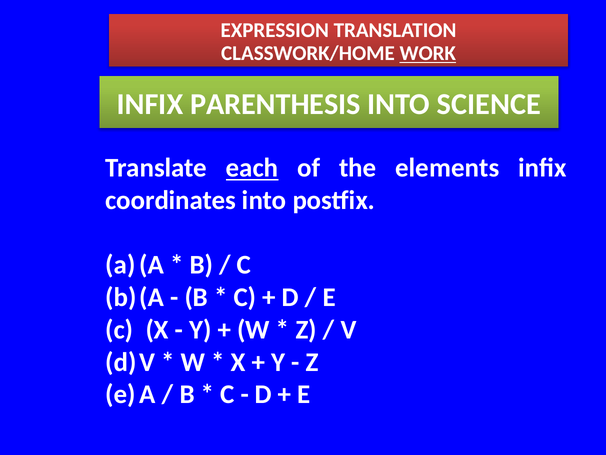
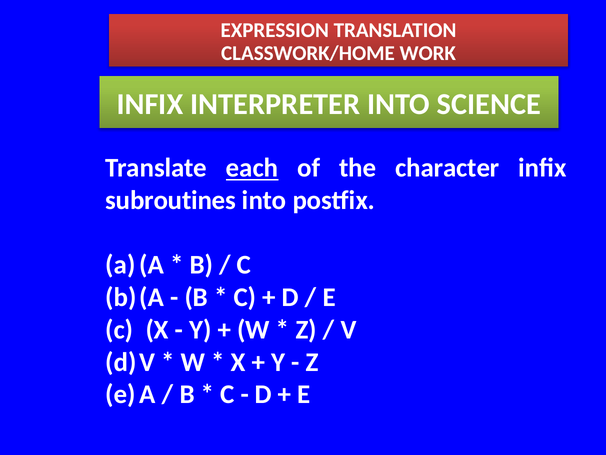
WORK underline: present -> none (428, 53)
PARENTHESIS: PARENTHESIS -> INTERPRETER (275, 104)
elements: elements -> character (447, 168)
coordinates: coordinates -> subroutines (171, 200)
